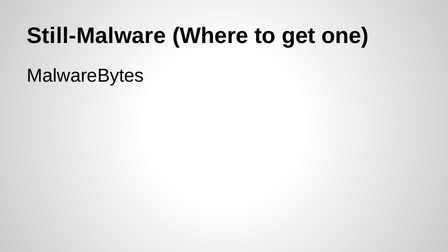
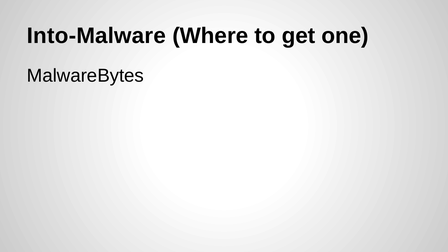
Still-Malware: Still-Malware -> Into-Malware (96, 36)
